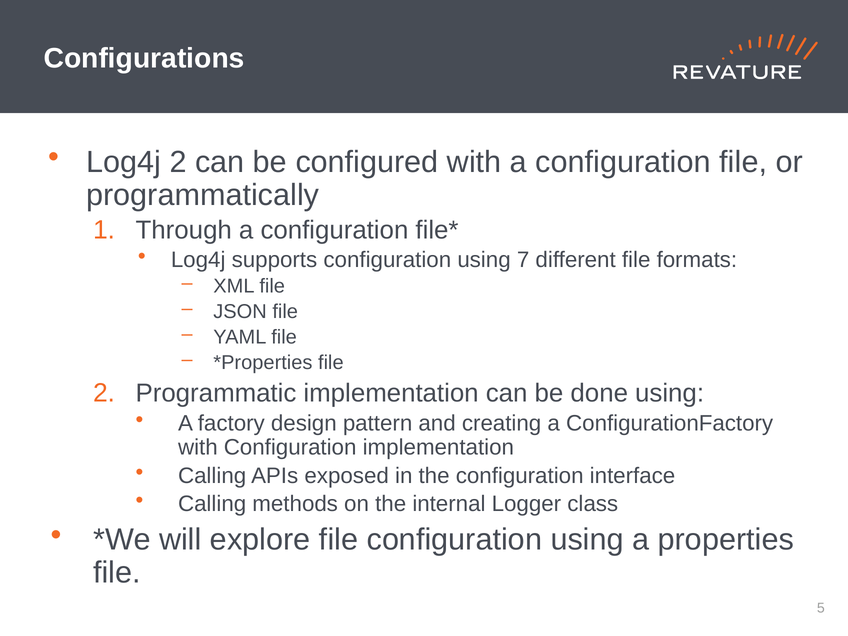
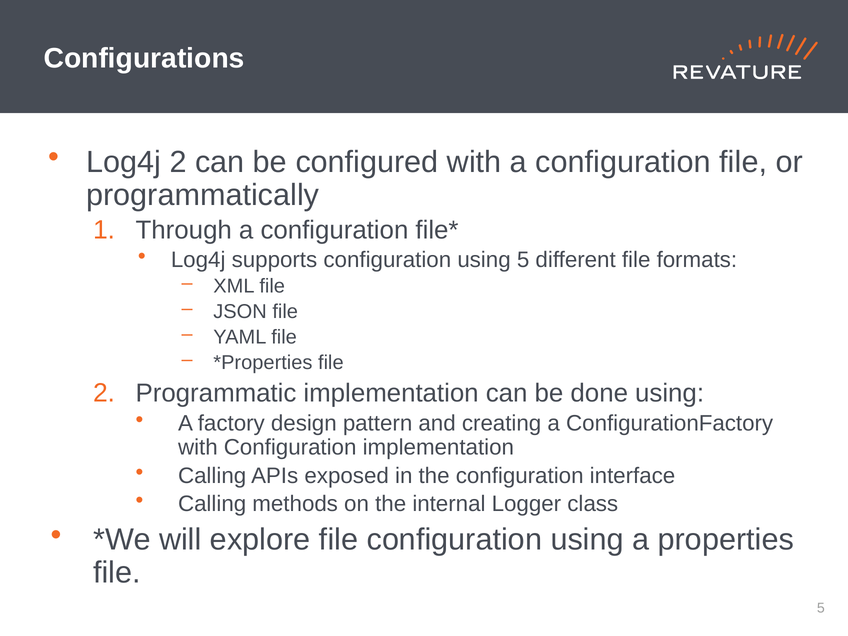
using 7: 7 -> 5 (523, 260)
